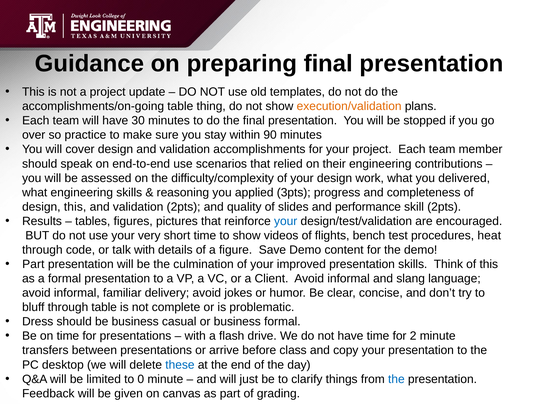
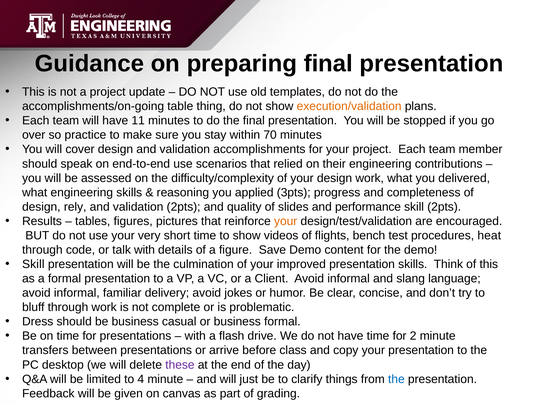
30: 30 -> 11 (138, 121)
90: 90 -> 70 (270, 135)
design this: this -> rely (75, 207)
your colour: blue -> orange (286, 221)
Part: Part -> Skill (33, 264)
through table: table -> work (104, 308)
these colour: blue -> purple (180, 365)
0: 0 -> 4 (141, 379)
